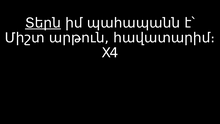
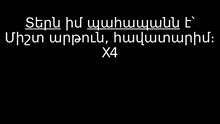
պահապանն underline: none -> present (134, 23)
